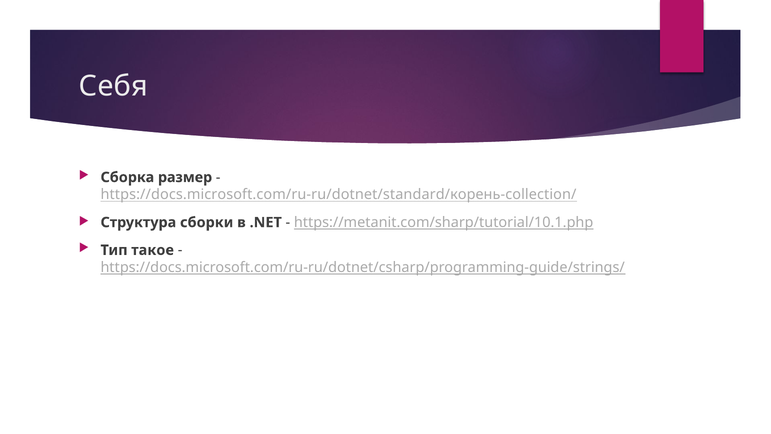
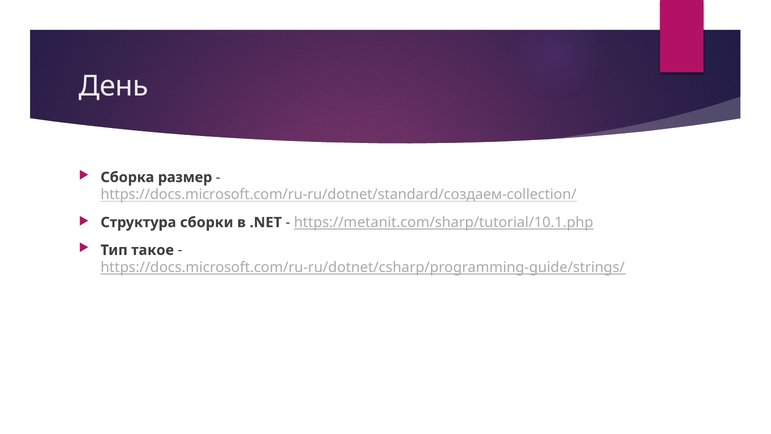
Себя: Себя -> День (114, 86)
https://docs.microsoft.com/ru-ru/dotnet/standard/корень-collection/: https://docs.microsoft.com/ru-ru/dotnet/standard/корень-collection/ -> https://docs.microsoft.com/ru-ru/dotnet/standard/создаем-collection/ (339, 195)
